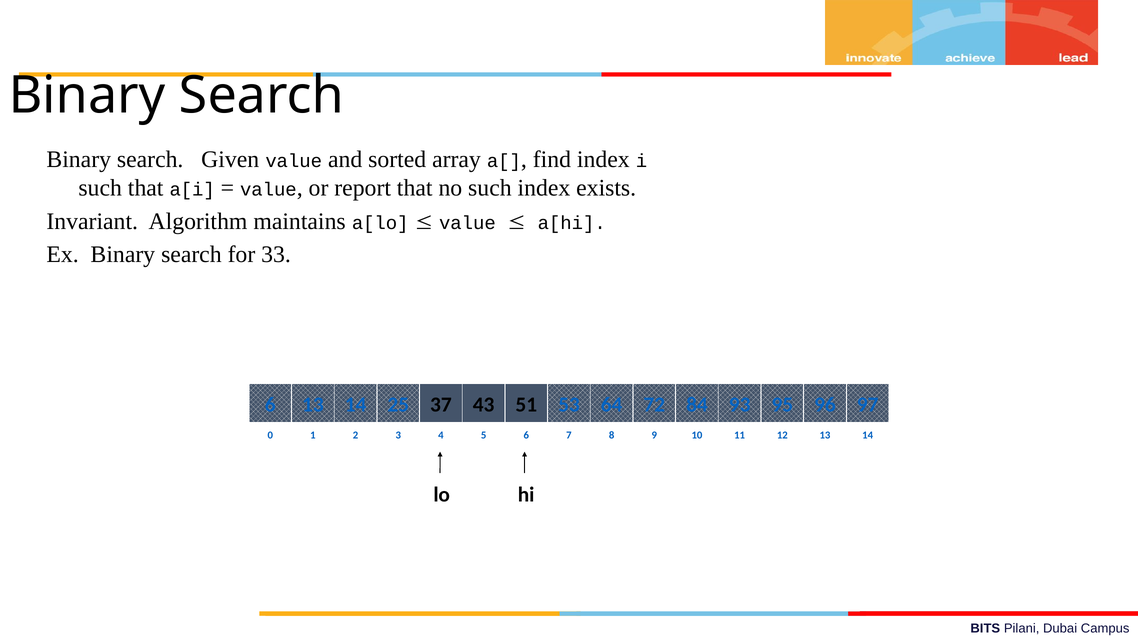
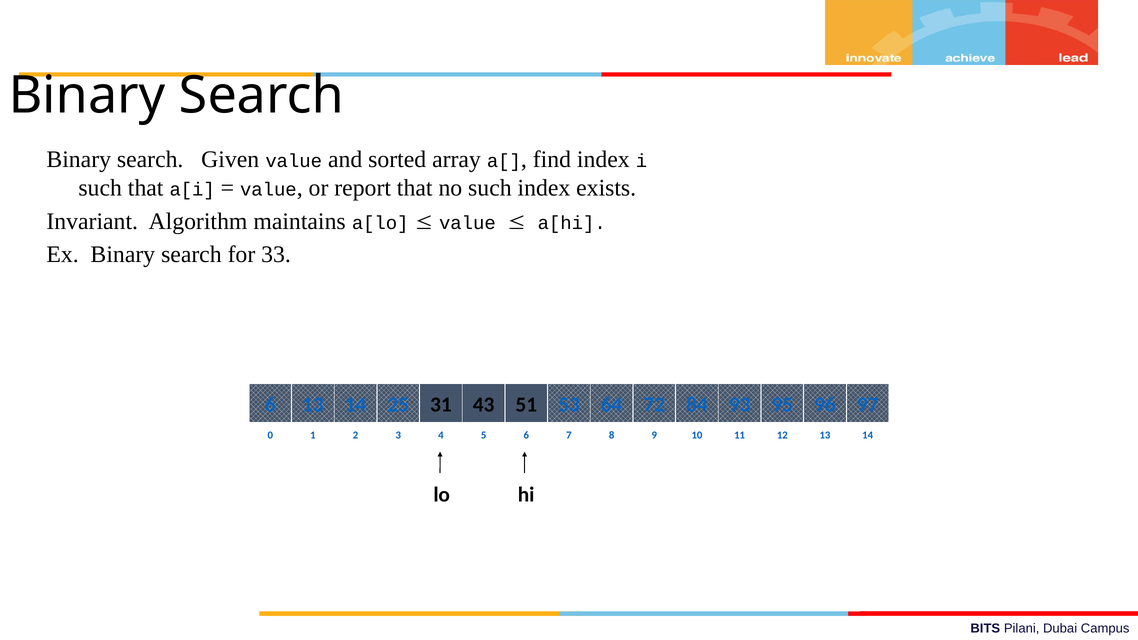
37: 37 -> 31 (441, 405)
